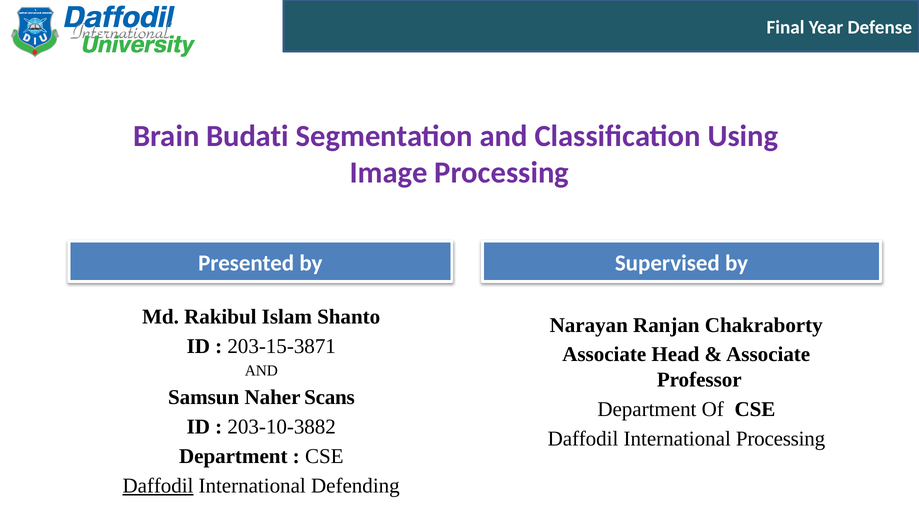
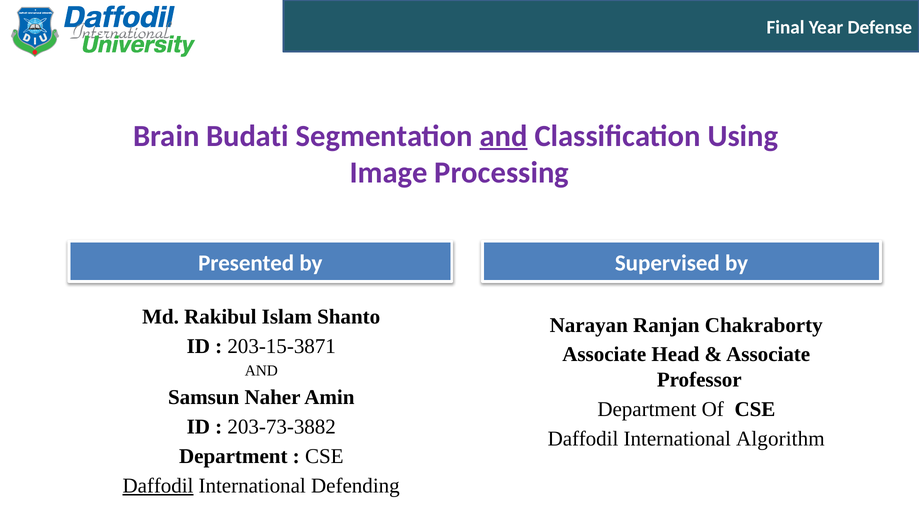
and underline: none -> present (504, 136)
Scans: Scans -> Amin (329, 397)
203-10-3882: 203-10-3882 -> 203-73-3882 (282, 427)
International Processing: Processing -> Algorithm (780, 439)
